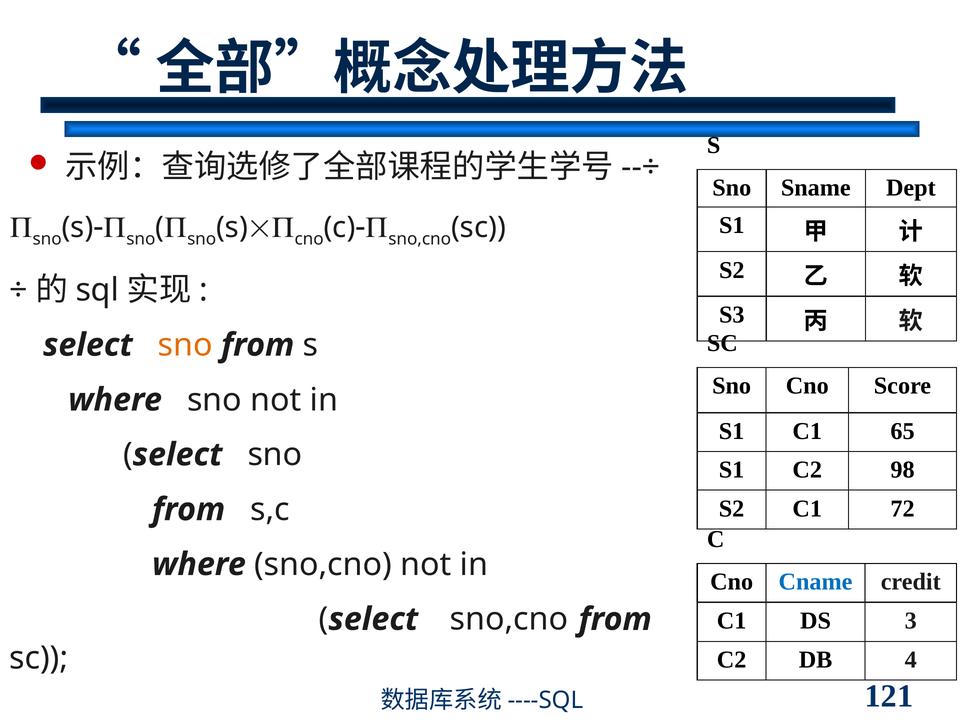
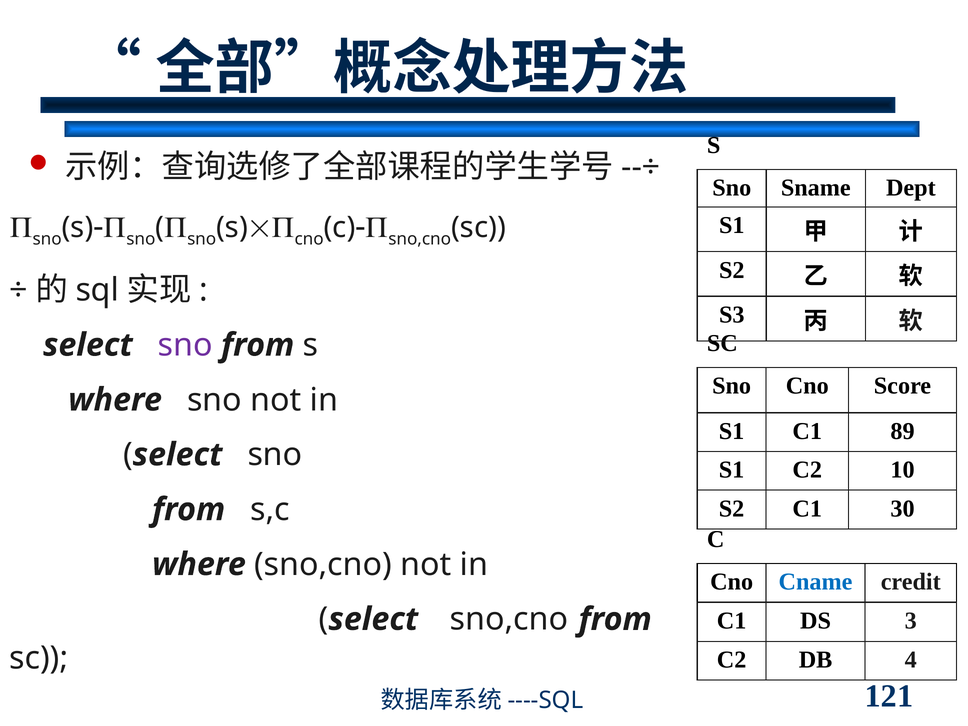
sno colour: orange -> purple (185, 345)
65: 65 -> 89 (903, 431)
98: 98 -> 10 (903, 470)
72: 72 -> 30 (903, 509)
